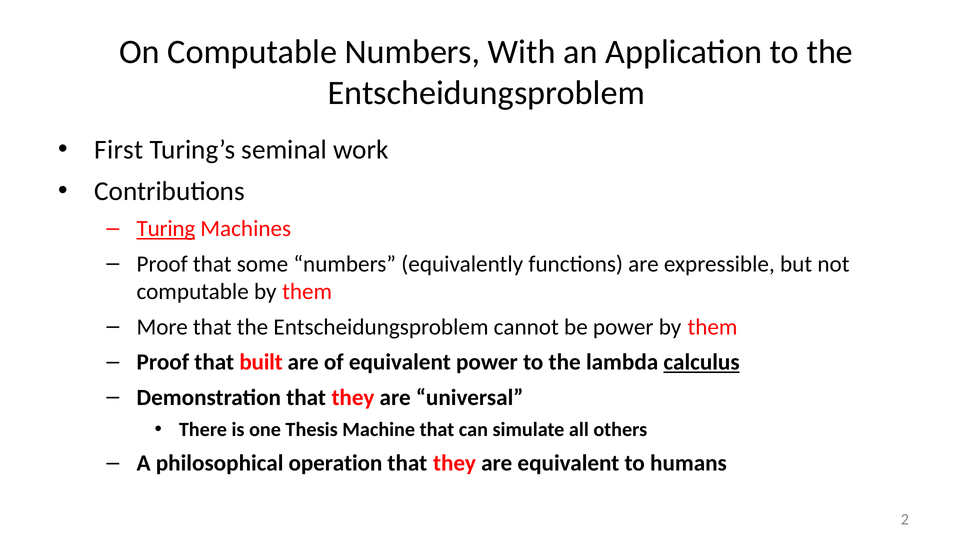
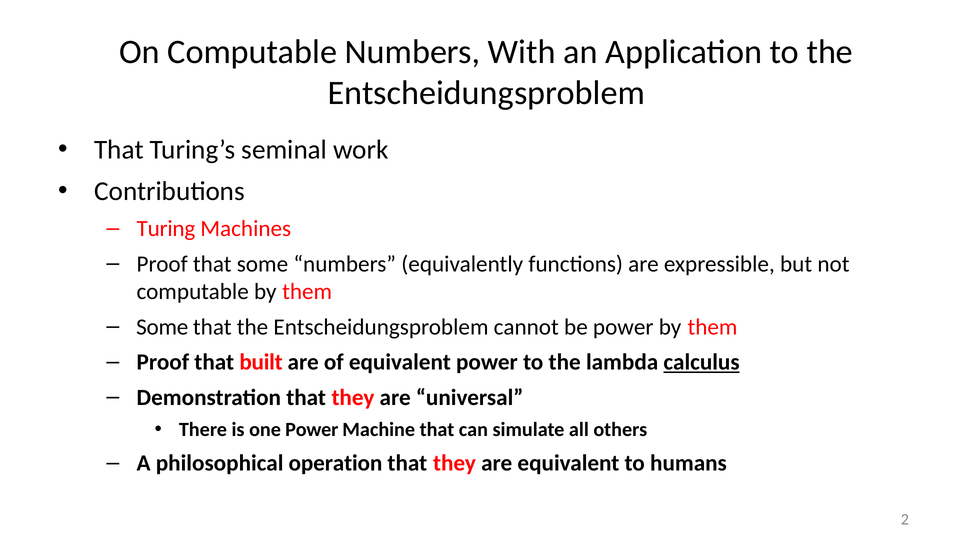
First: First -> That (119, 150)
Turing underline: present -> none (166, 229)
More: More -> Some (162, 327)
one Thesis: Thesis -> Power (312, 430)
